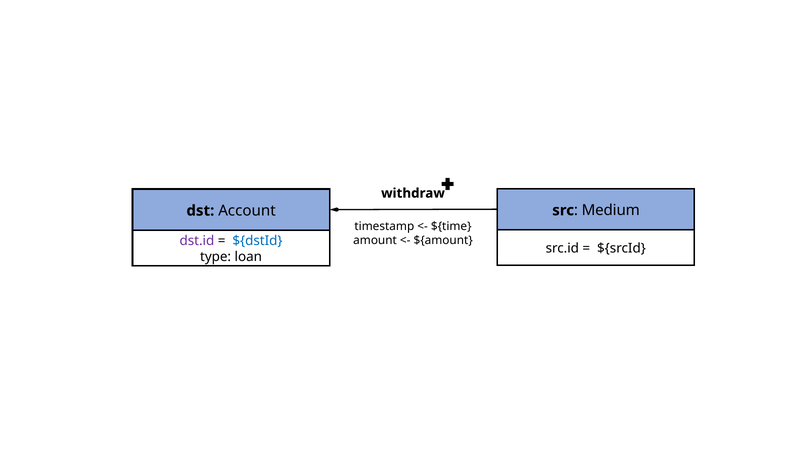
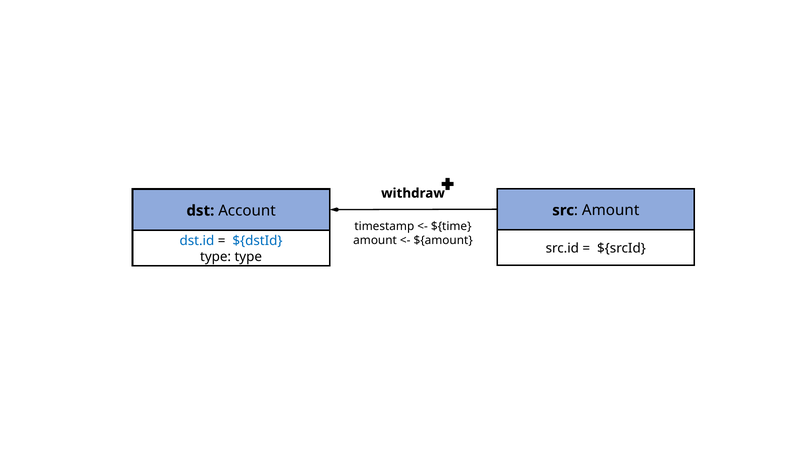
Medium: Medium -> Amount (611, 210)
dst.id colour: purple -> blue (197, 241)
type loan: loan -> type (248, 257)
